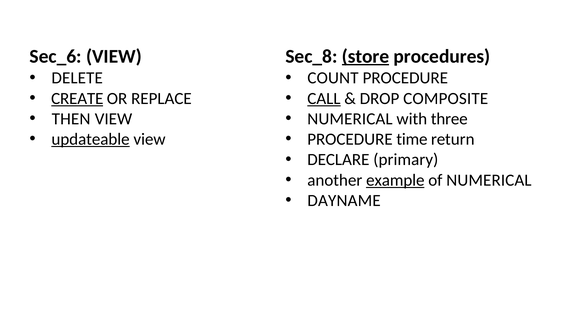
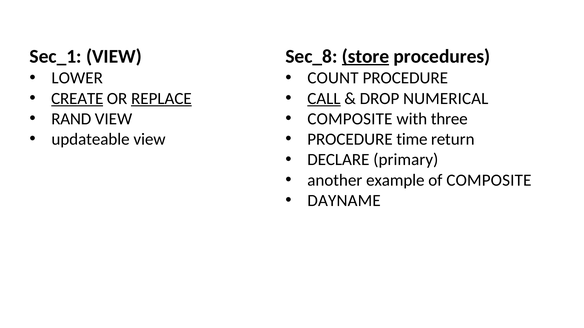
Sec_6: Sec_6 -> Sec_1 (56, 56)
DELETE: DELETE -> LOWER (77, 78)
REPLACE underline: none -> present (161, 99)
COMPOSITE: COMPOSITE -> NUMERICAL (446, 99)
THEN: THEN -> RAND (71, 119)
NUMERICAL: NUMERICAL -> COMPOSITE (350, 119)
updateable underline: present -> none (91, 139)
example underline: present -> none (395, 180)
of NUMERICAL: NUMERICAL -> COMPOSITE (489, 180)
